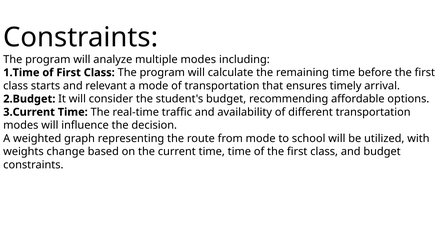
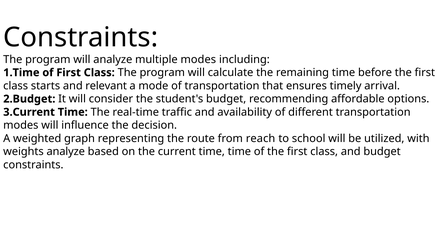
from mode: mode -> reach (261, 139)
weights change: change -> analyze (66, 152)
